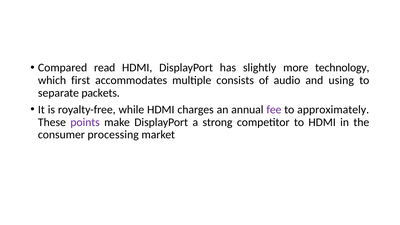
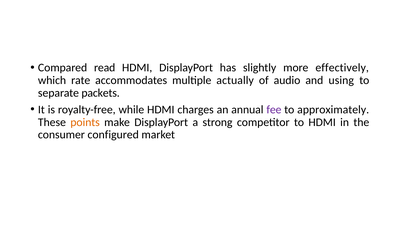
technology: technology -> effectively (342, 68)
first: first -> rate (81, 80)
consists: consists -> actually (235, 80)
points colour: purple -> orange (85, 122)
processing: processing -> configured (113, 135)
